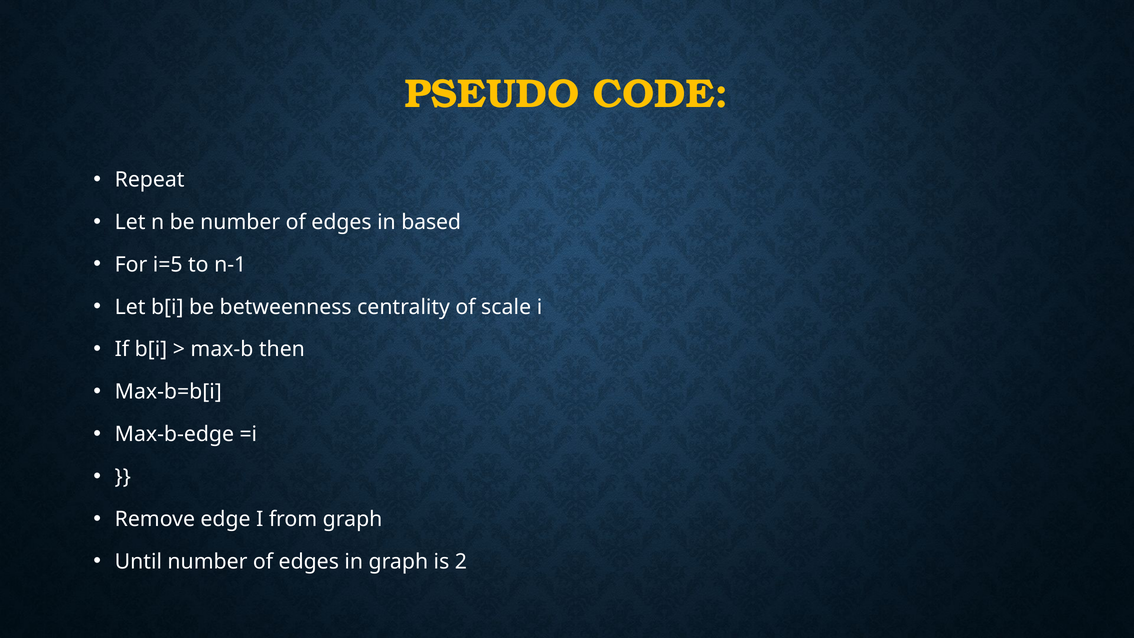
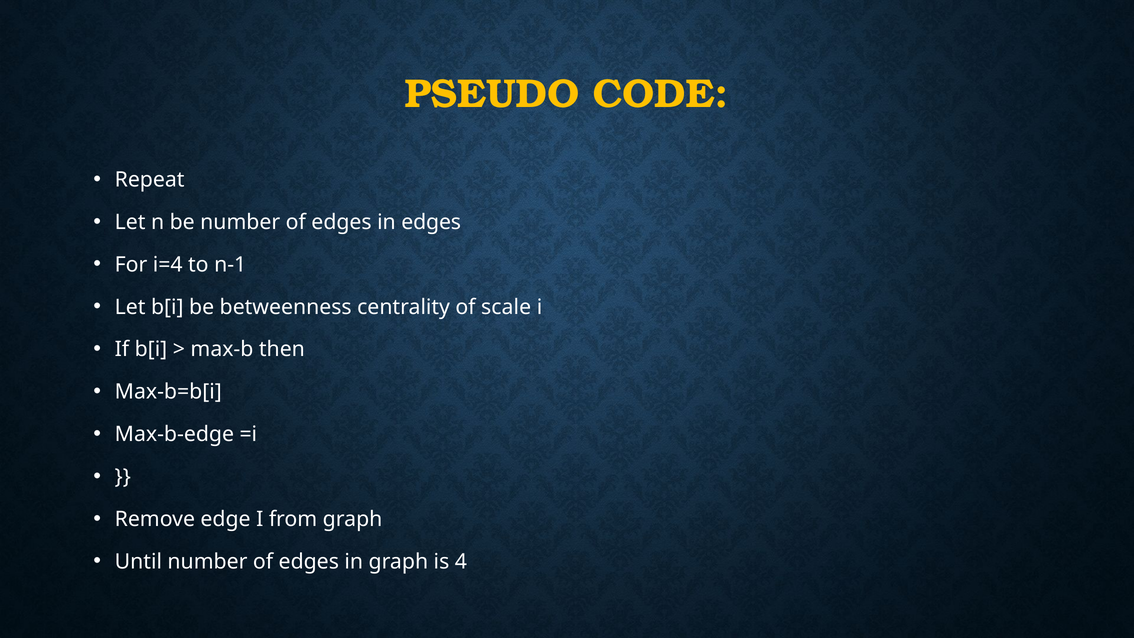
in based: based -> edges (431, 222)
i=5: i=5 -> i=4 (168, 265)
2: 2 -> 4 (461, 561)
